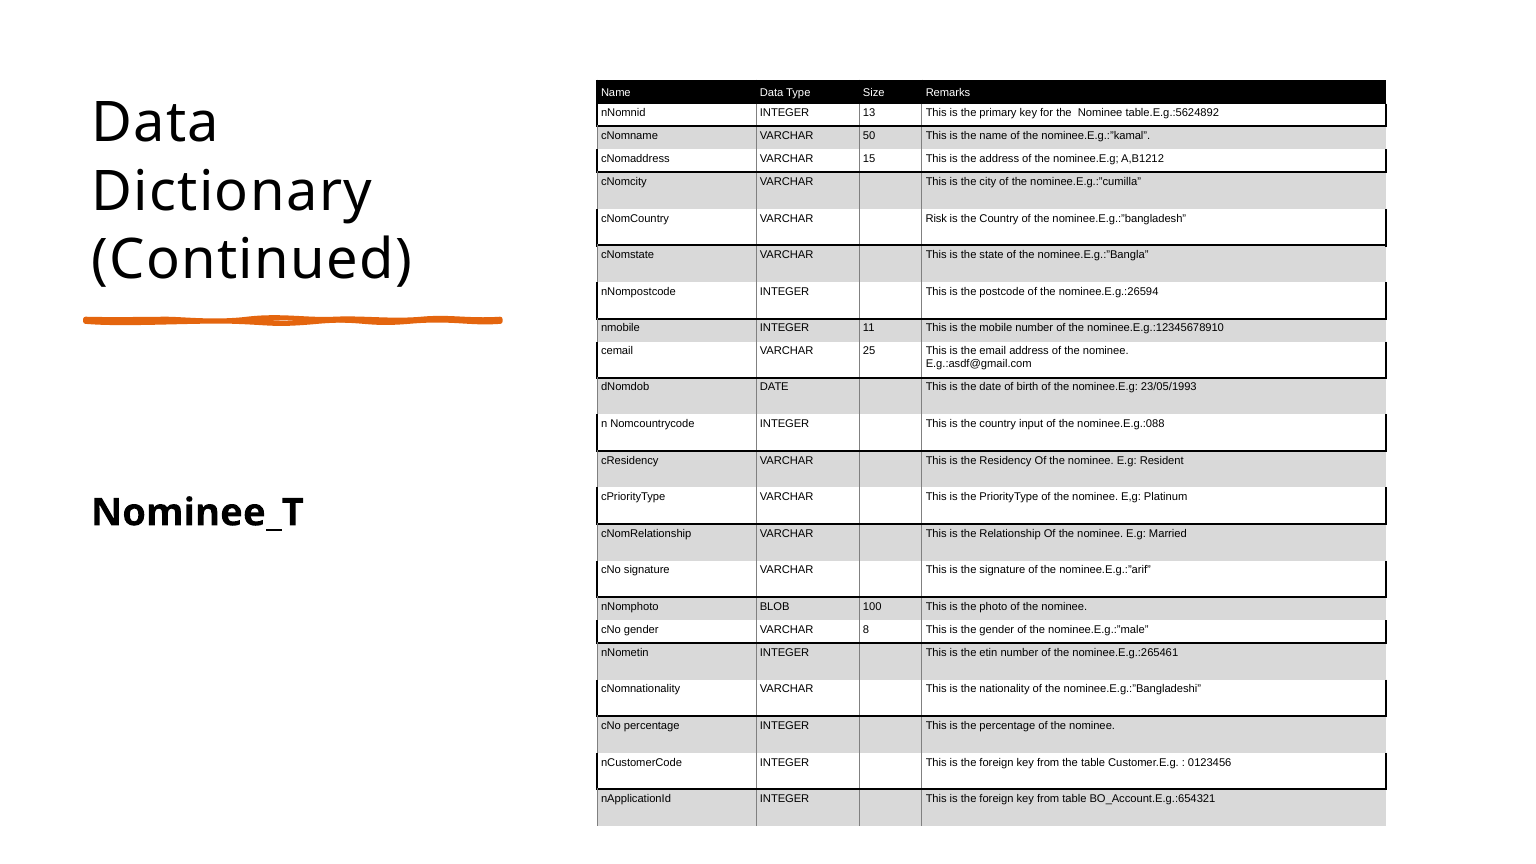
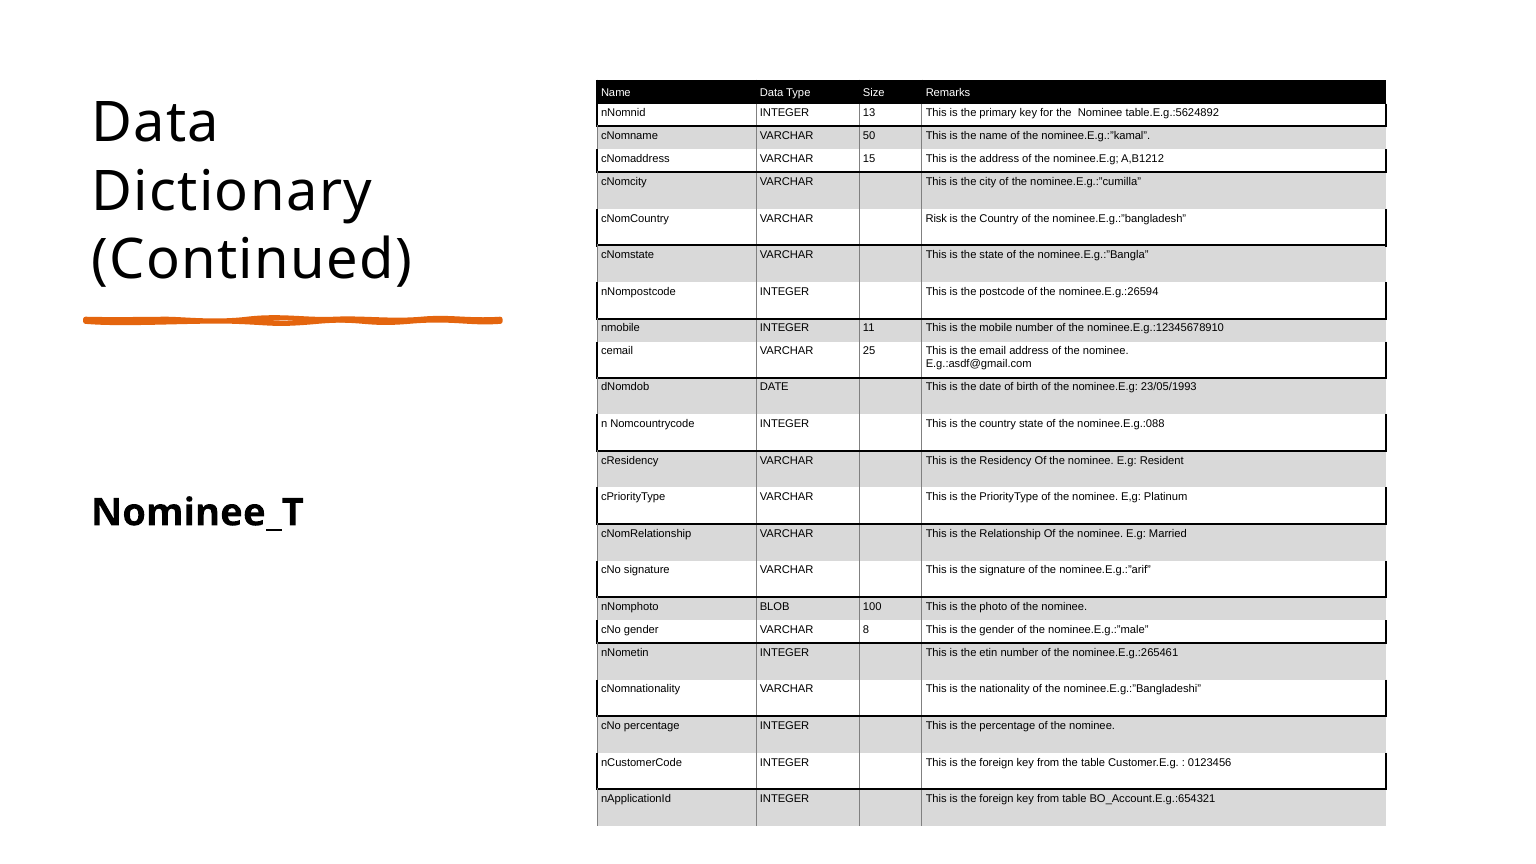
country input: input -> state (1031, 424)
